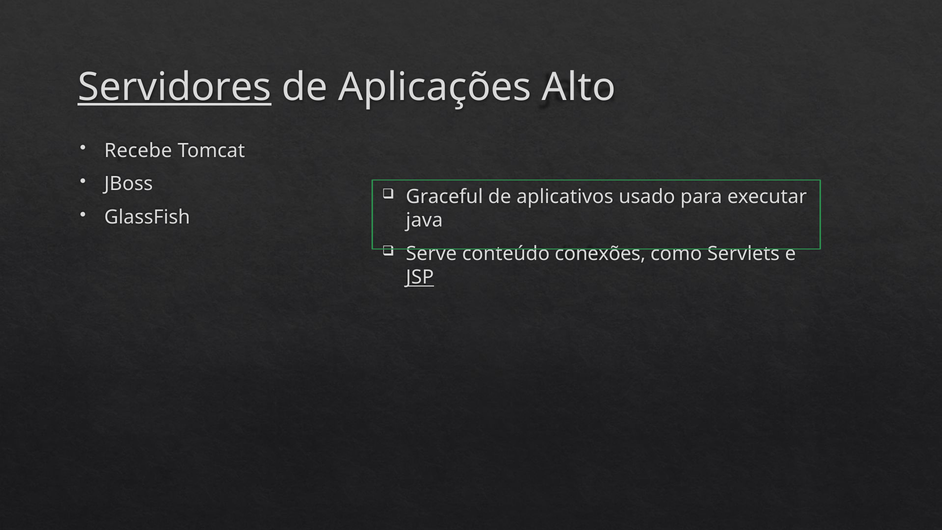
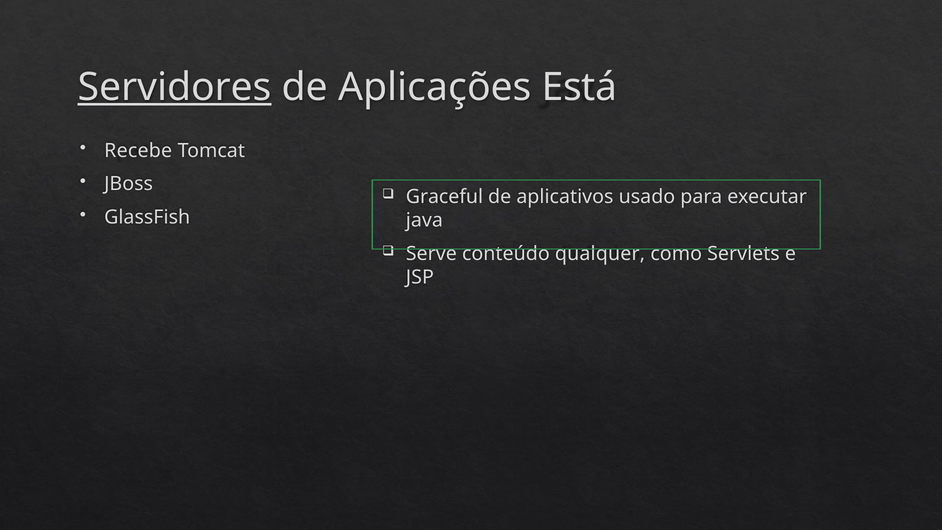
Alto: Alto -> Está (579, 87)
conexões: conexões -> qualquer (600, 254)
JSP underline: present -> none (420, 277)
